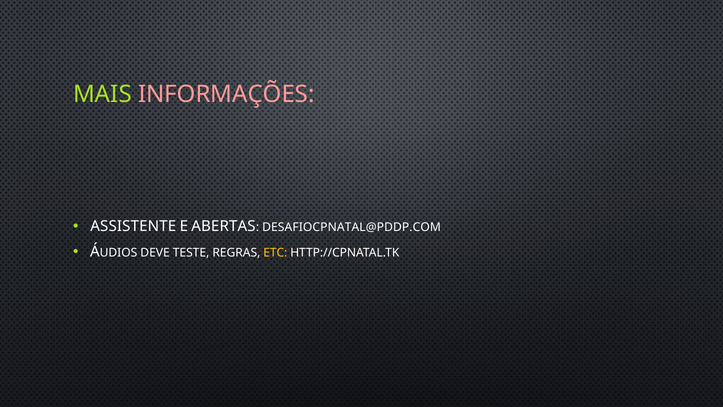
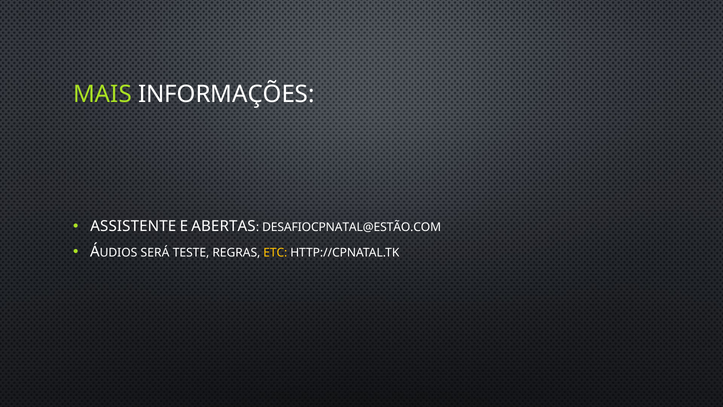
INFORMAÇÕES colour: pink -> white (226, 94)
DESAFIOCPNATAL@PDDP.COM: DESAFIOCPNATAL@PDDP.COM -> DESAFIOCPNATAL@ESTÃO.COM (352, 227)
DEVE: DEVE -> SERÁ (155, 253)
